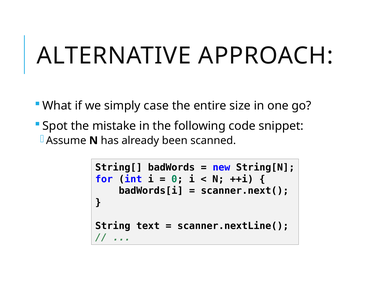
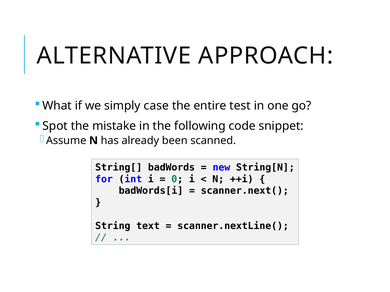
size: size -> test (240, 106)
